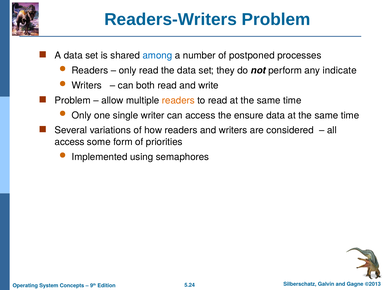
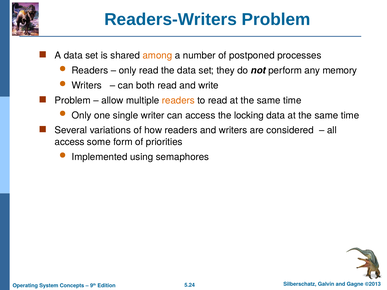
among colour: blue -> orange (157, 55)
indicate: indicate -> memory (340, 70)
ensure: ensure -> locking (249, 115)
